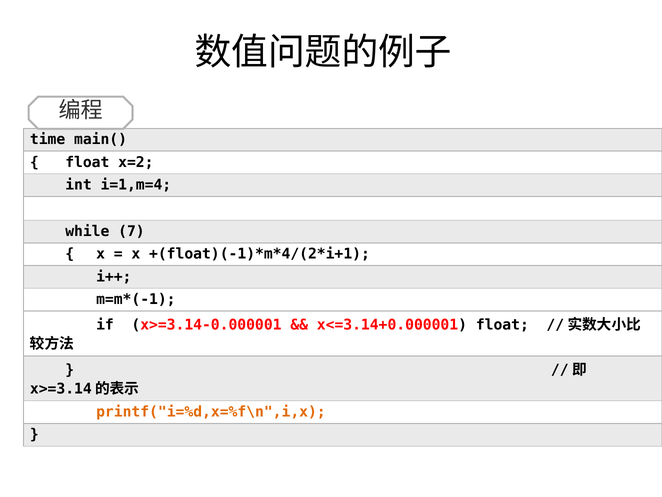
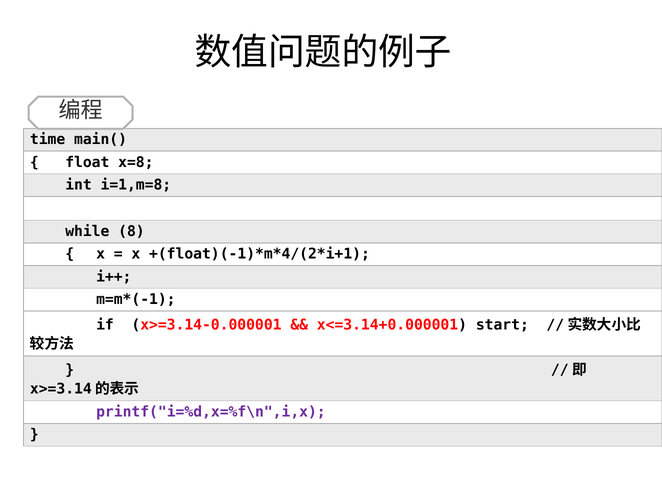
x=2: x=2 -> x=8 (136, 162)
i=1,m=4: i=1,m=4 -> i=1,m=8 (136, 185)
7: 7 -> 8 (131, 231)
x<=3.14+0.000001 float: float -> start (502, 324)
printf("i=%d,x=%f\n",i,x colour: orange -> purple (211, 411)
